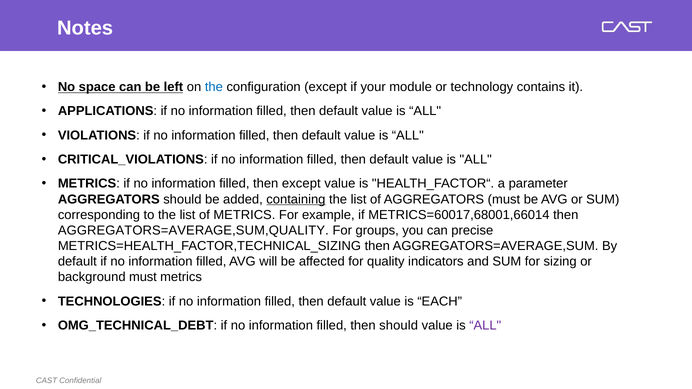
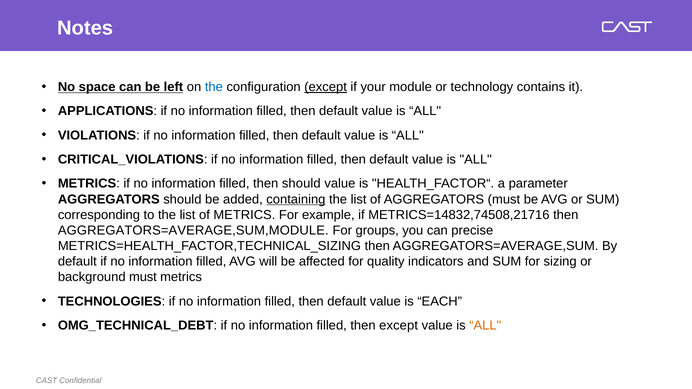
except underline: none -> present (326, 87)
then except: except -> should (301, 184)
METRICS=60017,68001,66014: METRICS=60017,68001,66014 -> METRICS=14832,74508,21716 (459, 215)
AGGREGATORS=AVERAGE,SUM,QUALITY: AGGREGATORS=AVERAGE,SUM,QUALITY -> AGGREGATORS=AVERAGE,SUM,MODULE (193, 231)
then should: should -> except (399, 326)
ALL colour: purple -> orange (485, 326)
